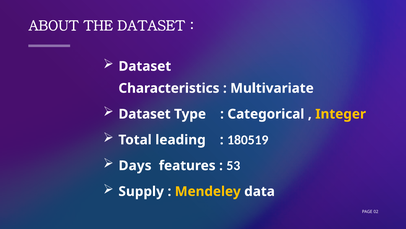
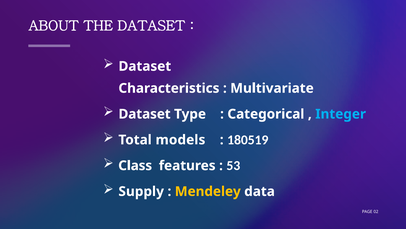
Integer colour: yellow -> light blue (341, 114)
leading: leading -> models (180, 139)
Days: Days -> Class (135, 165)
